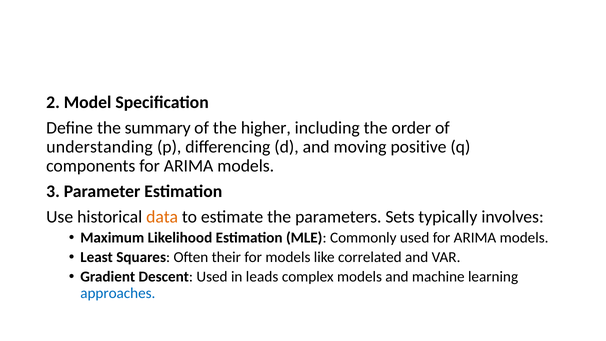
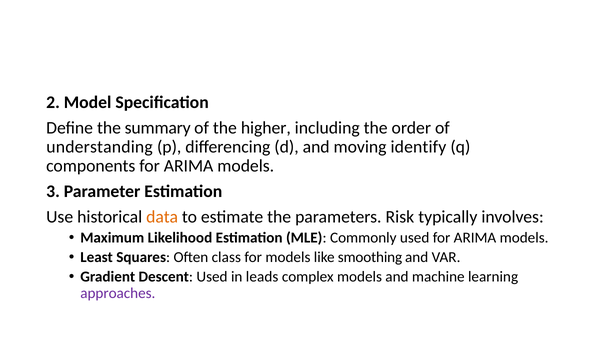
positive: positive -> identify (418, 147)
Sets: Sets -> Risk (400, 217)
their: their -> class (226, 257)
correlated: correlated -> smoothing (370, 257)
approaches colour: blue -> purple (118, 293)
